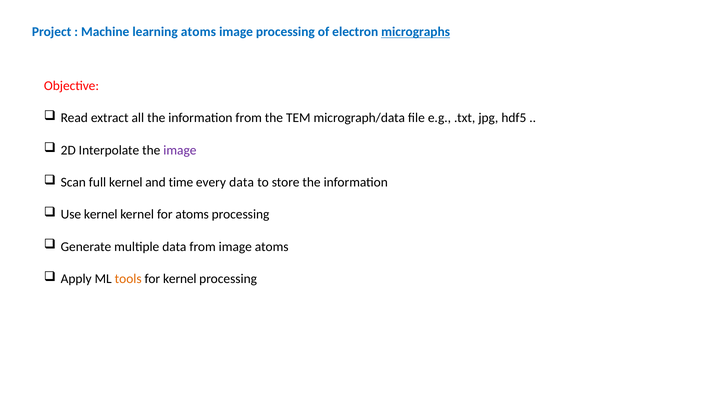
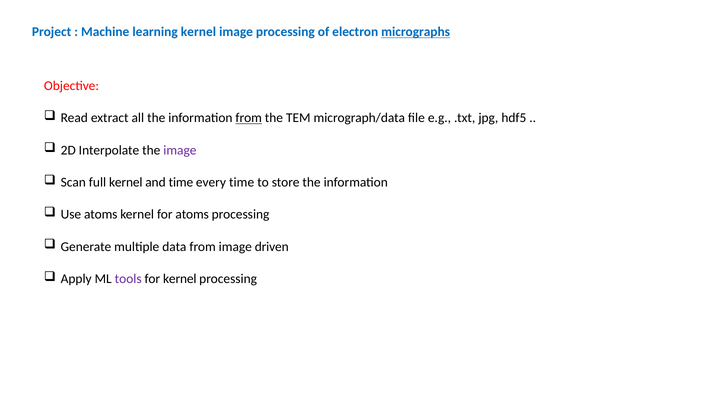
learning atoms: atoms -> kernel (198, 32)
from underline: none -> present (249, 118)
every data: data -> time (242, 182)
Use kernel: kernel -> atoms (101, 215)
image atoms: atoms -> driven (272, 247)
tools colour: orange -> purple (128, 279)
